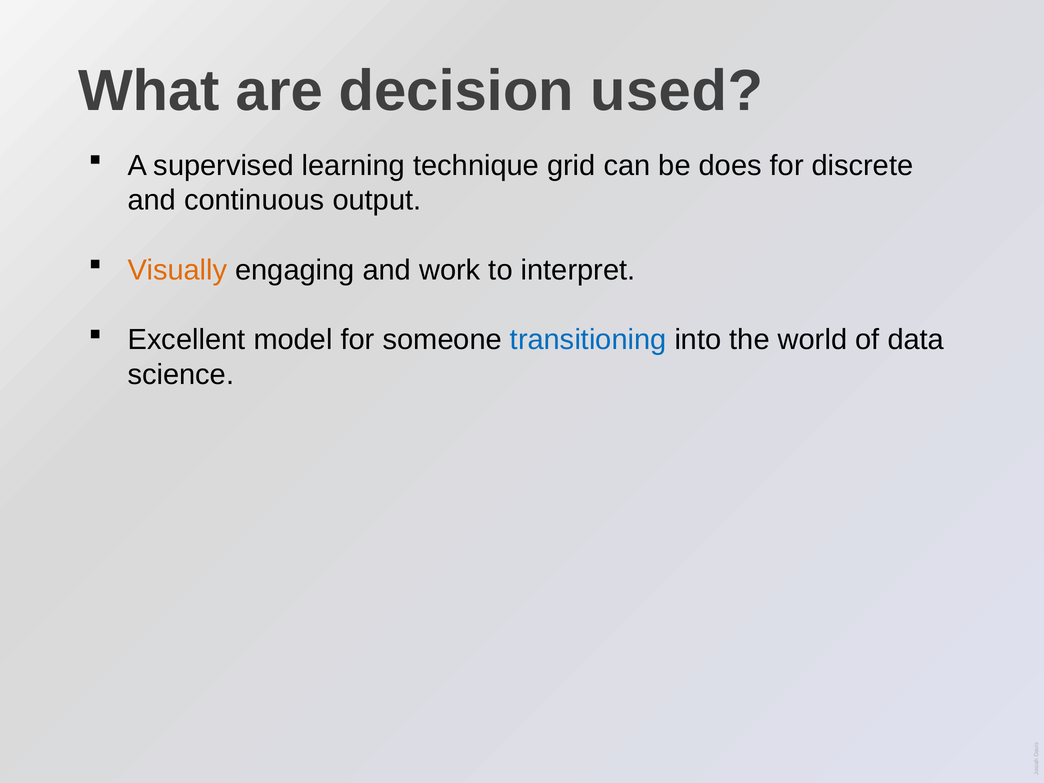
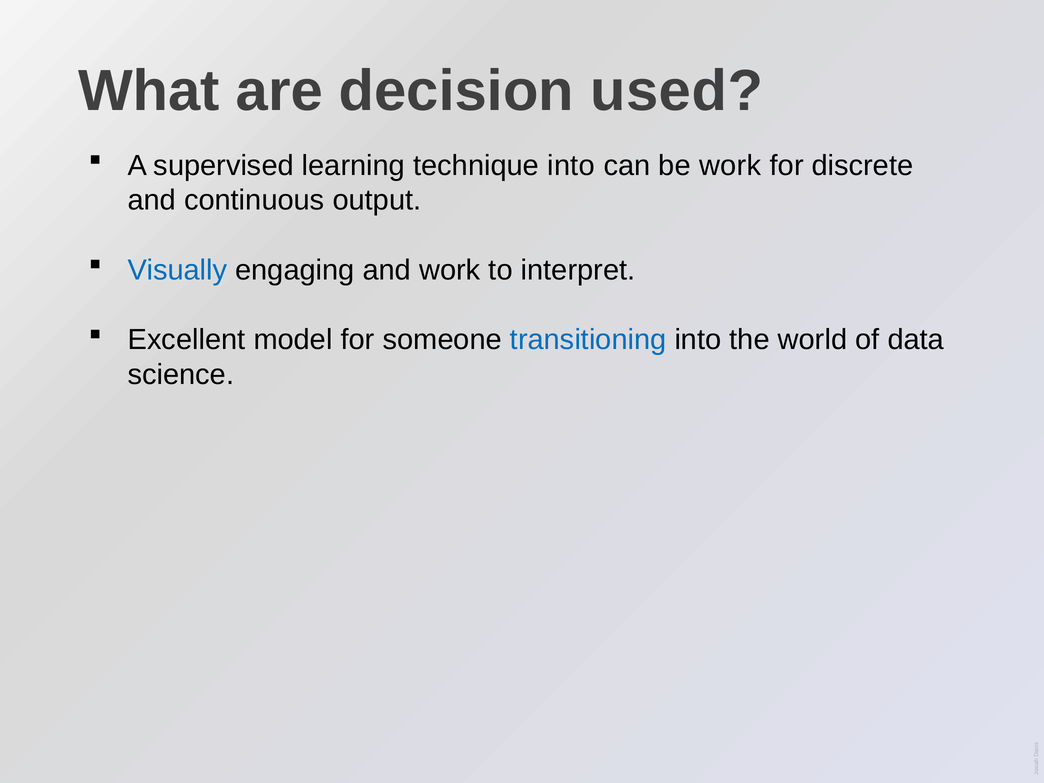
technique grid: grid -> into (571, 166)
be does: does -> work (730, 166)
Visually colour: orange -> blue (177, 270)
